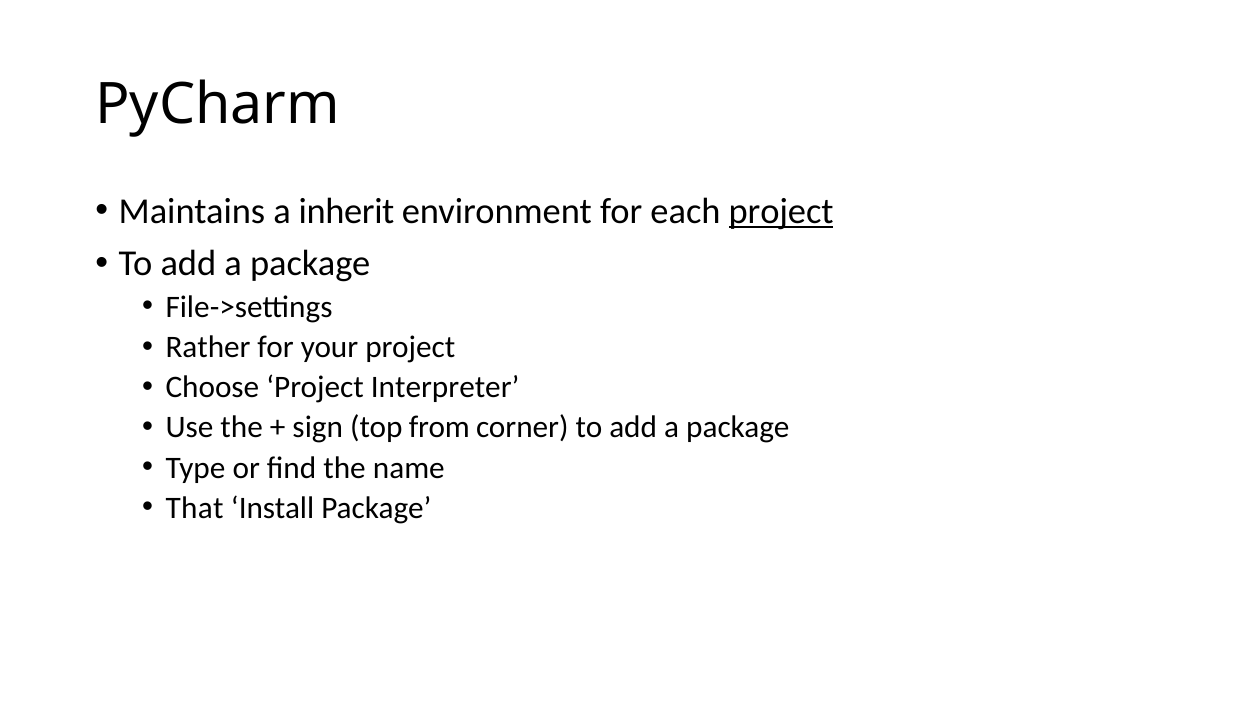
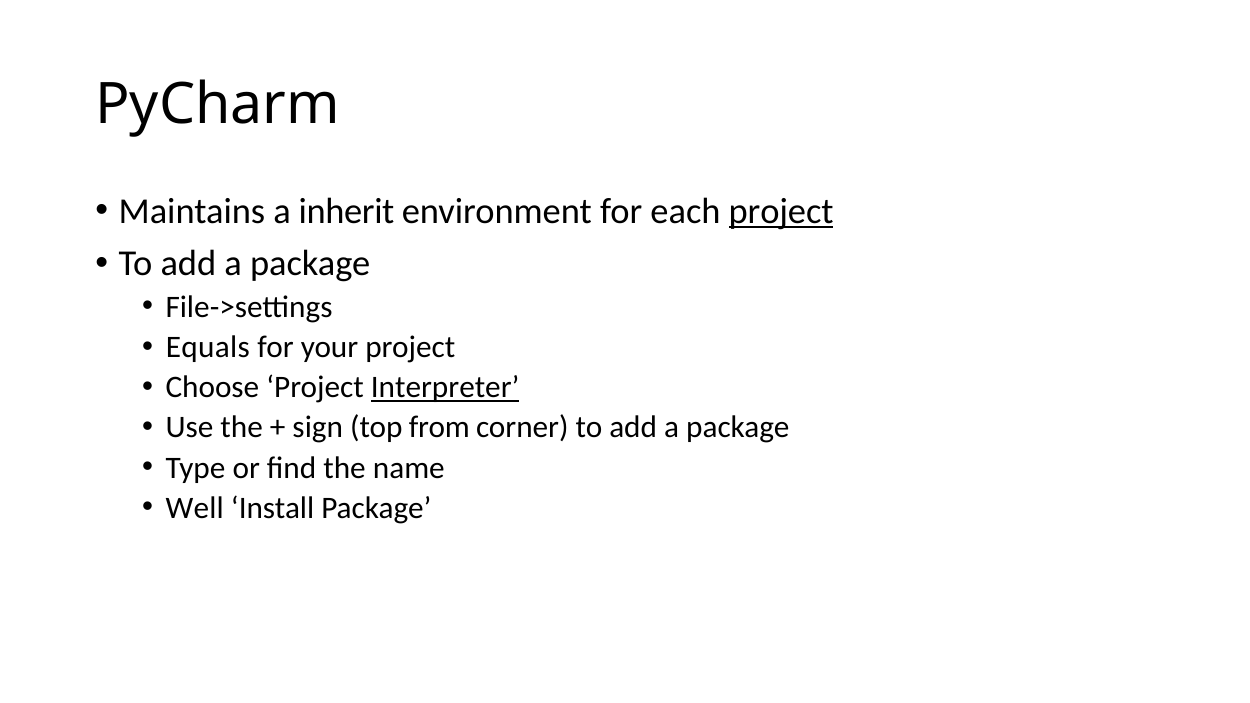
Rather: Rather -> Equals (208, 347)
Interpreter underline: none -> present (445, 387)
That: That -> Well (195, 508)
